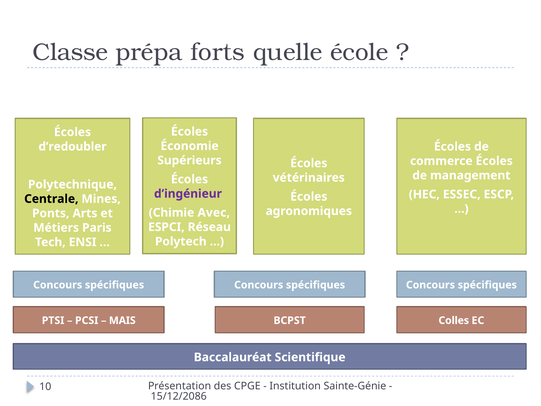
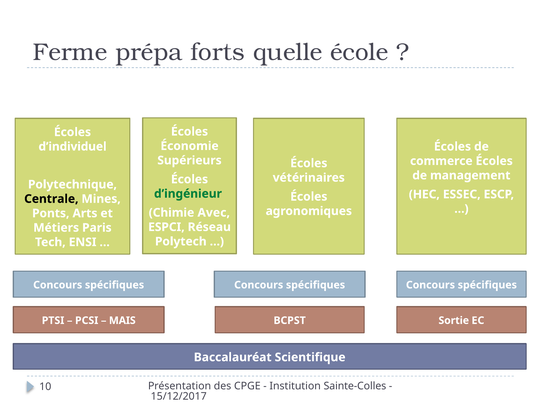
Classe: Classe -> Ferme (70, 52)
d’redoubler: d’redoubler -> d’individuel (73, 146)
d’ingénieur colour: purple -> green (188, 194)
Colles: Colles -> Sortie (454, 320)
Sainte-Génie: Sainte-Génie -> Sainte-Colles (355, 386)
15/12/2086: 15/12/2086 -> 15/12/2017 (179, 396)
